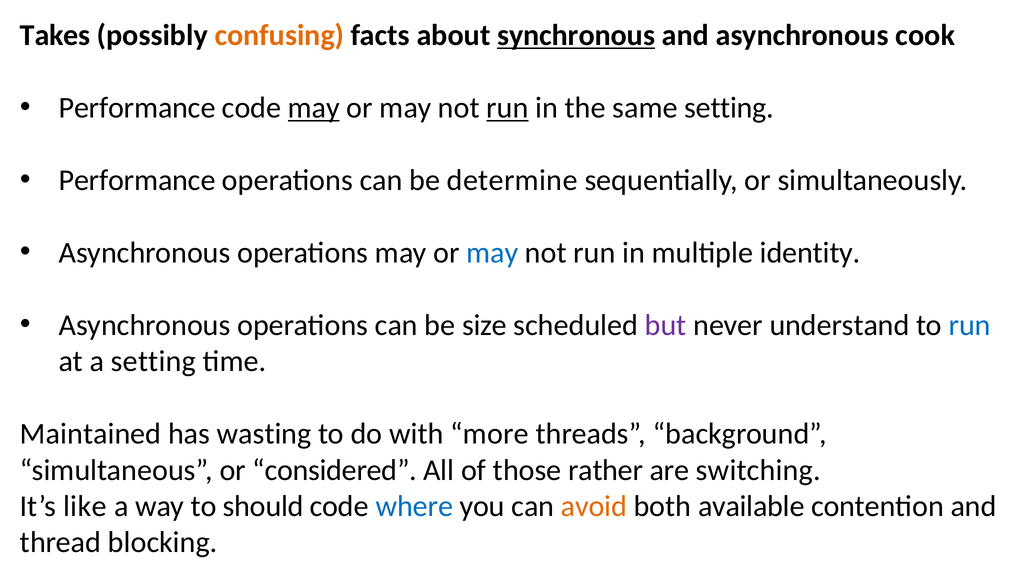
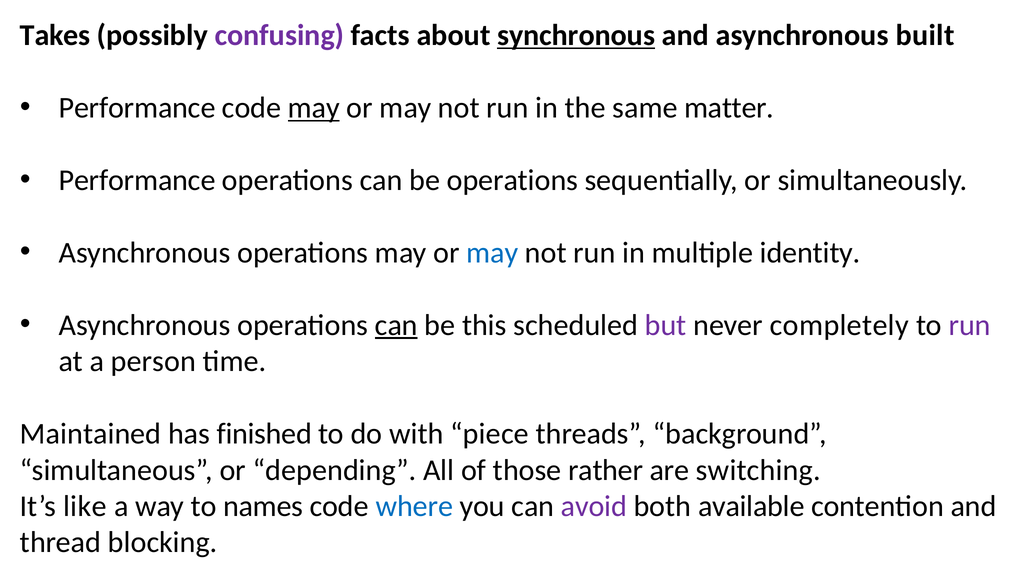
confusing colour: orange -> purple (279, 35)
cook: cook -> built (925, 35)
run underline: present -> none (508, 108)
same setting: setting -> matter (729, 108)
be determine: determine -> operations (512, 180)
can underline: none -> present (396, 325)
size: size -> this (484, 325)
understand: understand -> completely (839, 325)
run colour: blue -> purple (970, 325)
a setting: setting -> person (153, 361)
wasting: wasting -> finished (264, 434)
more: more -> piece (490, 434)
considered: considered -> depending (335, 470)
should: should -> names (263, 506)
avoid colour: orange -> purple (594, 506)
